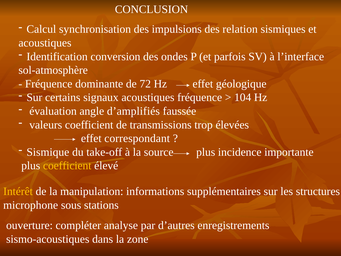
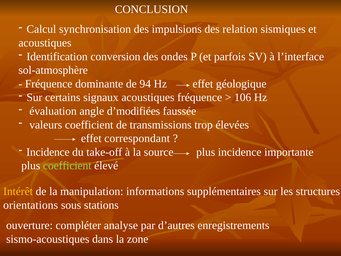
72: 72 -> 94 (145, 84)
104: 104 -> 106 (243, 97)
d’amplifiés: d’amplifiés -> d’modifiées (134, 111)
Sismique: Sismique -> Incidence (48, 152)
coefficient colour: yellow -> light green (67, 166)
microphone: microphone -> orientations (31, 205)
